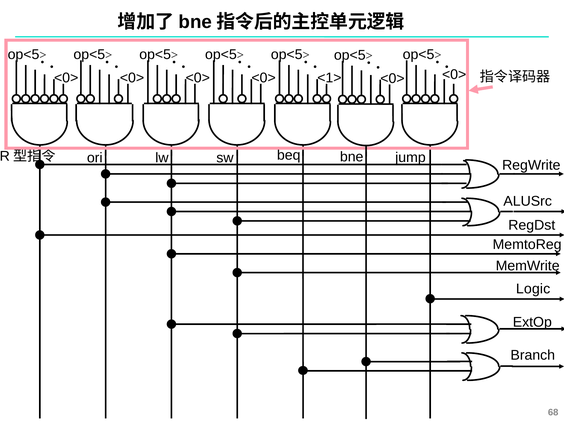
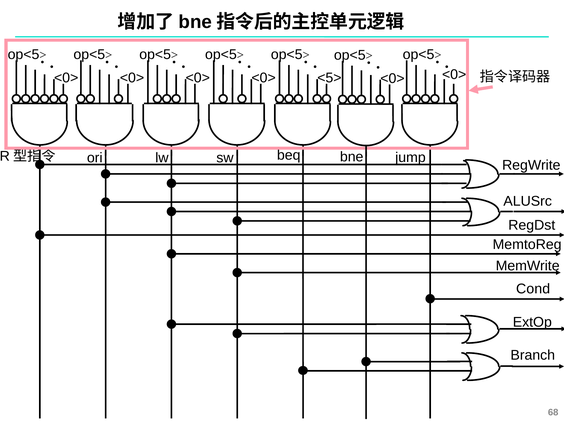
<1>: <1> -> <5> (329, 78)
Logic: Logic -> Cond (533, 289)
